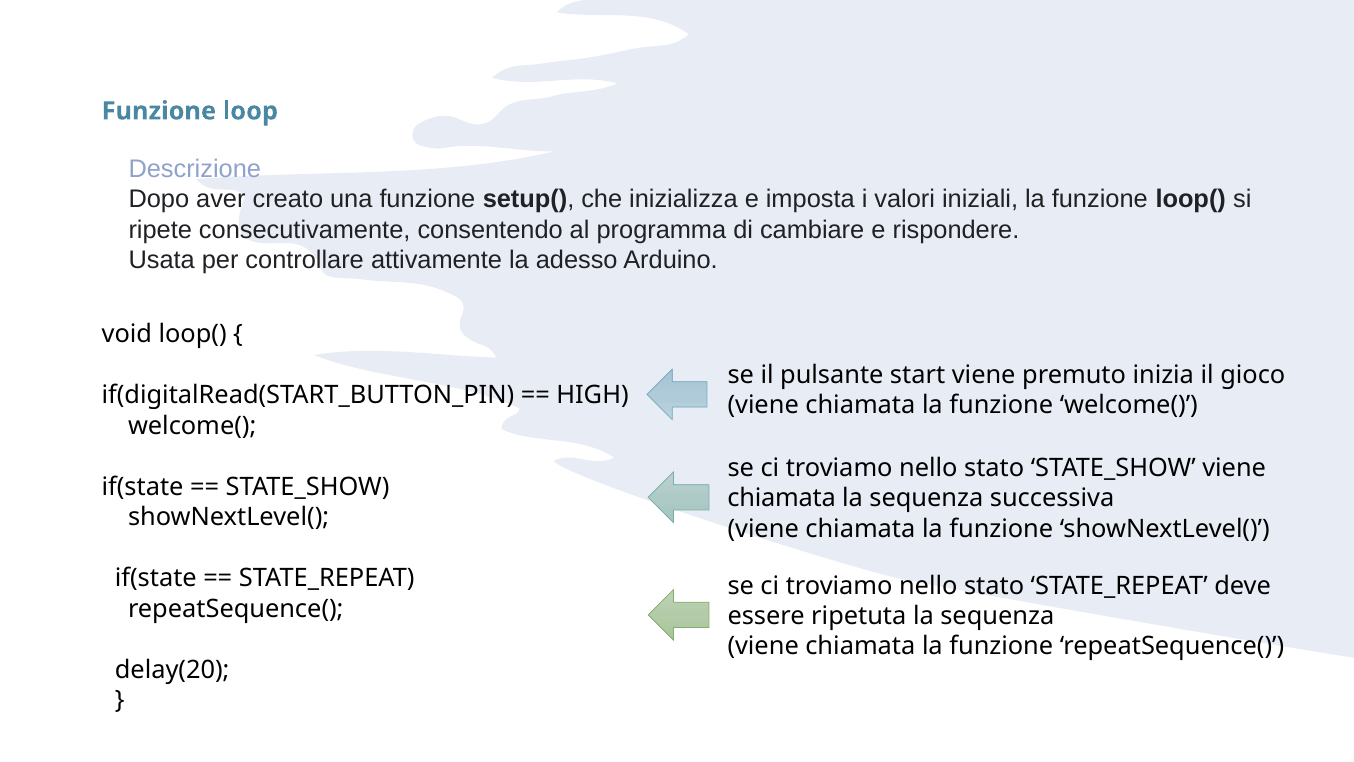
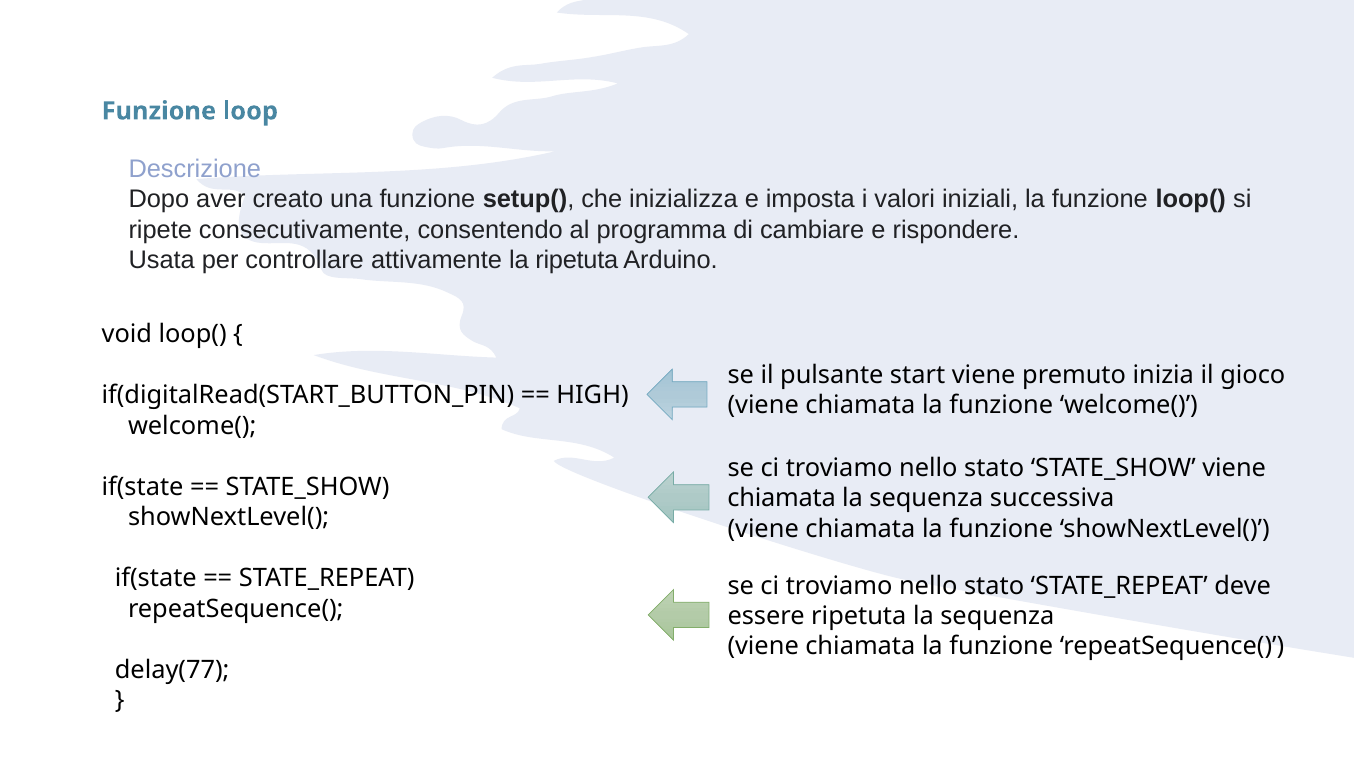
la adesso: adesso -> ripetuta (577, 260)
delay(20: delay(20 -> delay(77 (172, 669)
